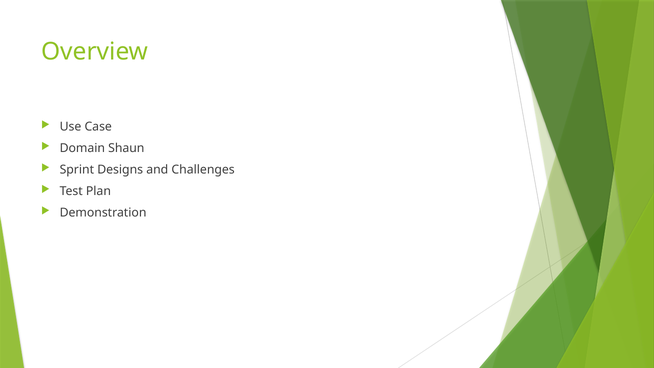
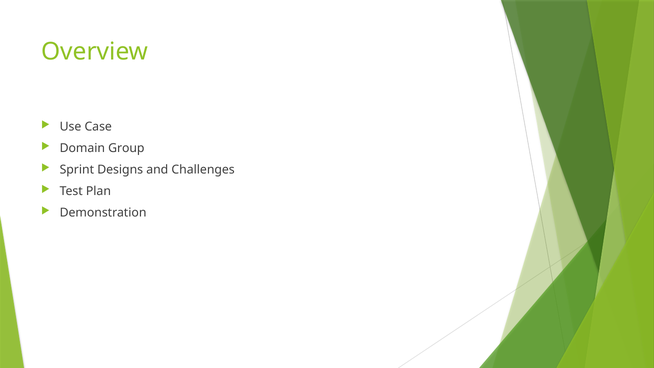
Shaun: Shaun -> Group (126, 148)
